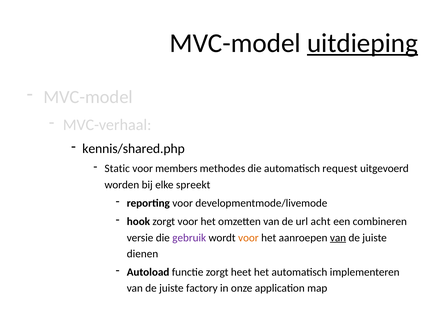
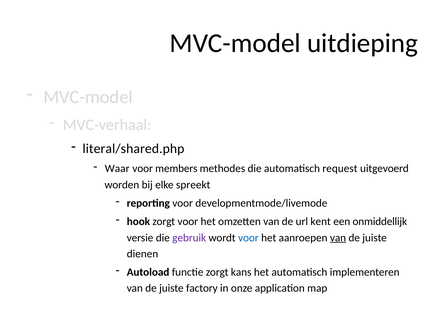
uitdieping underline: present -> none (362, 43)
kennis/shared.php: kennis/shared.php -> literal/shared.php (133, 149)
Static: Static -> Waar (117, 169)
acht: acht -> kent (321, 221)
combineren: combineren -> onmiddellijk (380, 221)
voor colour: orange -> blue (248, 238)
heet: heet -> kans (241, 272)
